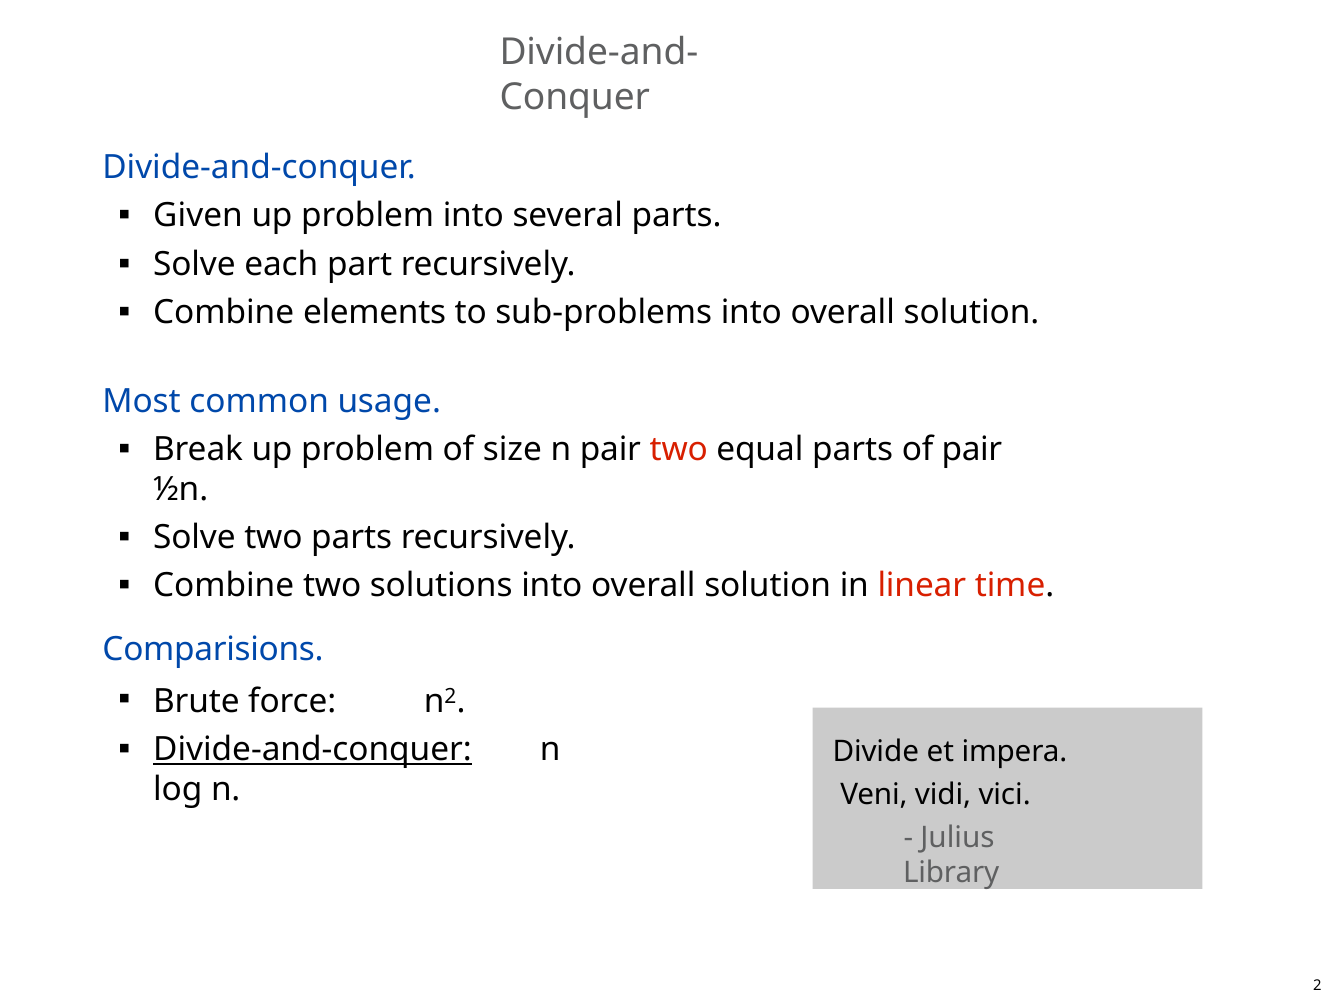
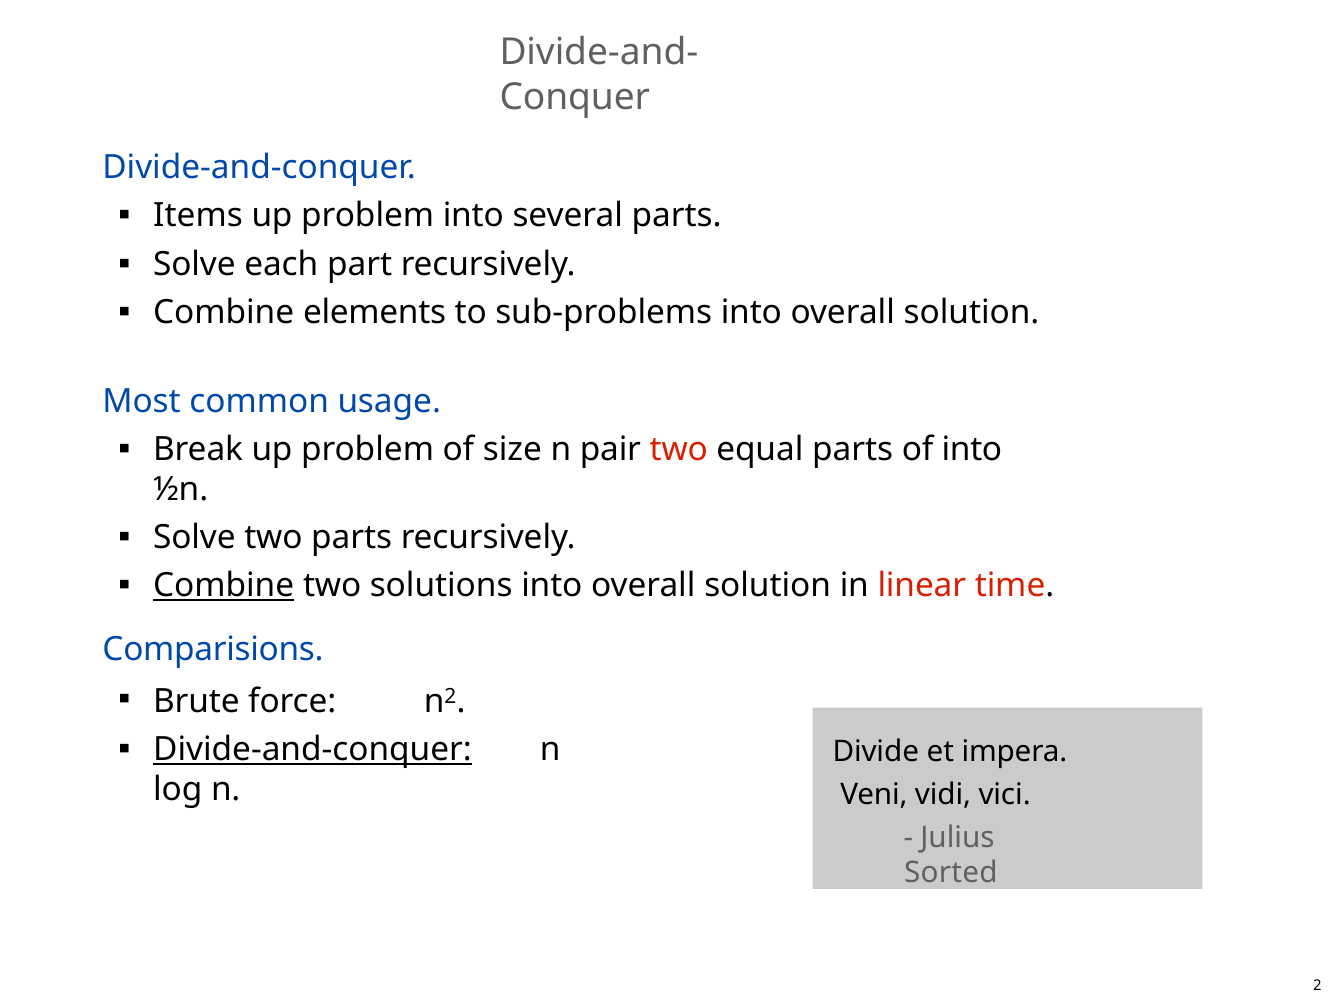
Given: Given -> Items (198, 216)
of pair: pair -> into (972, 449)
Combine underline: none -> present (224, 586)
Library: Library -> Sorted (951, 873)
